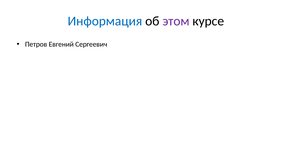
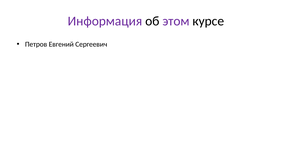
Информация colour: blue -> purple (105, 21)
